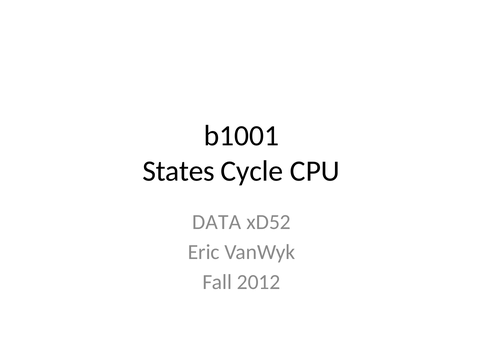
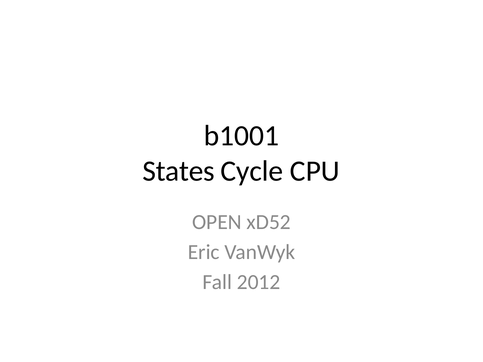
DATA: DATA -> OPEN (217, 222)
